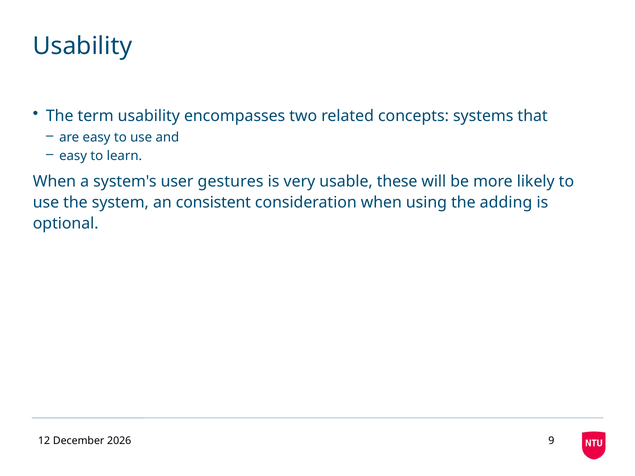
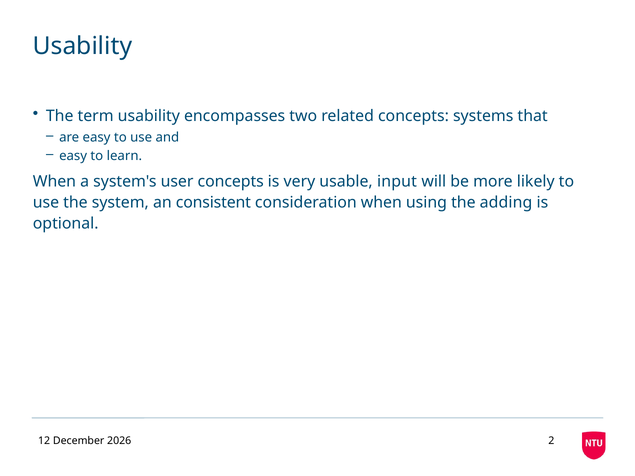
user gestures: gestures -> concepts (231, 182)
these: these -> input (397, 182)
9: 9 -> 2 (551, 441)
